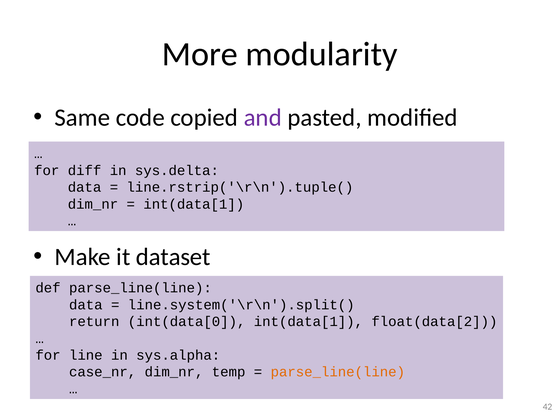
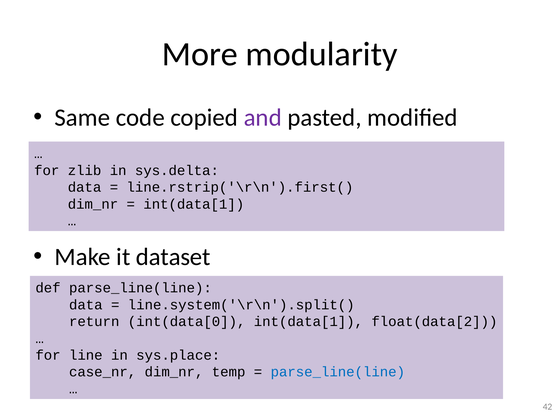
diff: diff -> zlib (85, 170)
line.rstrip('\r\n').tuple(: line.rstrip('\r\n').tuple( -> line.rstrip('\r\n').first( (240, 187)
sys.alpha: sys.alpha -> sys.place (178, 355)
parse_line(line colour: orange -> blue (338, 372)
